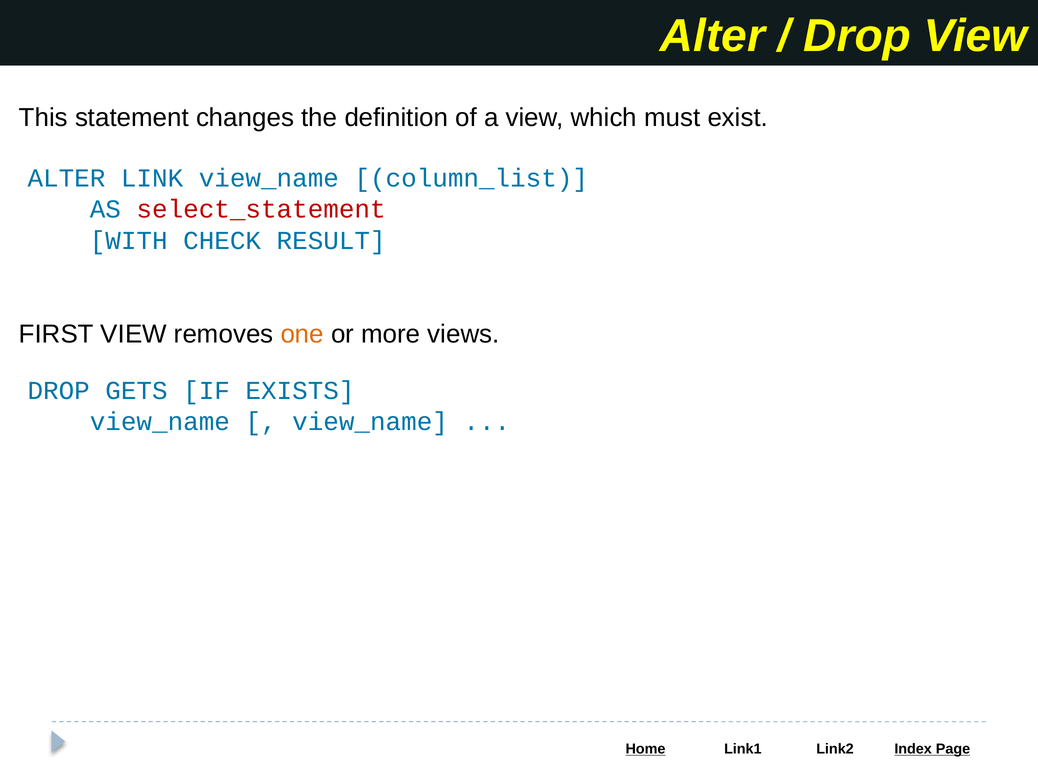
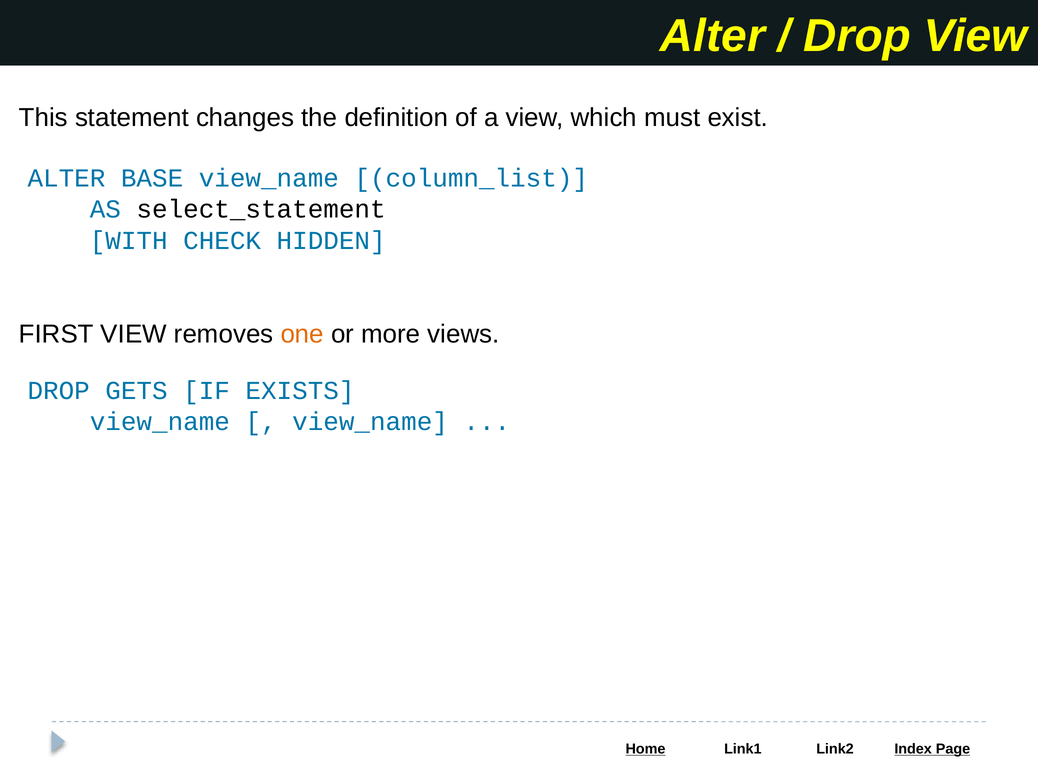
LINK: LINK -> BASE (152, 178)
select_statement colour: red -> black (261, 209)
RESULT: RESULT -> HIDDEN (331, 240)
